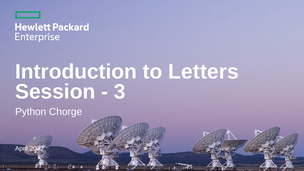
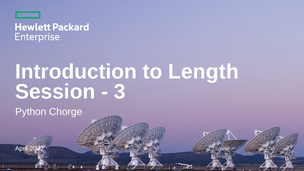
Letters: Letters -> Length (203, 72)
